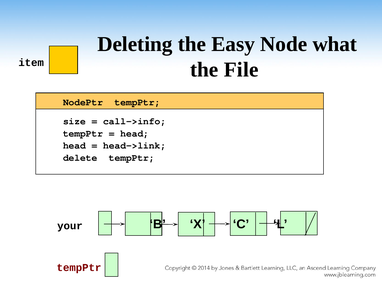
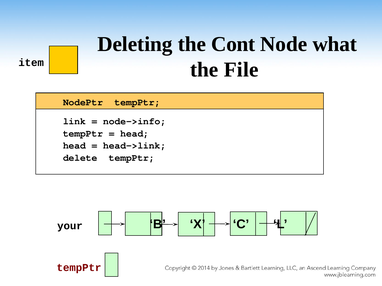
Easy: Easy -> Cont (233, 44)
size: size -> link (74, 121)
call->info: call->info -> node->info (135, 121)
